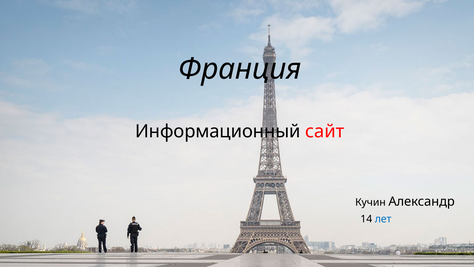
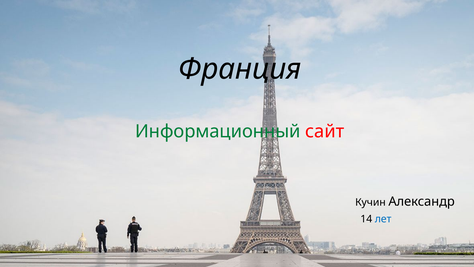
Информационный colour: black -> green (218, 131)
